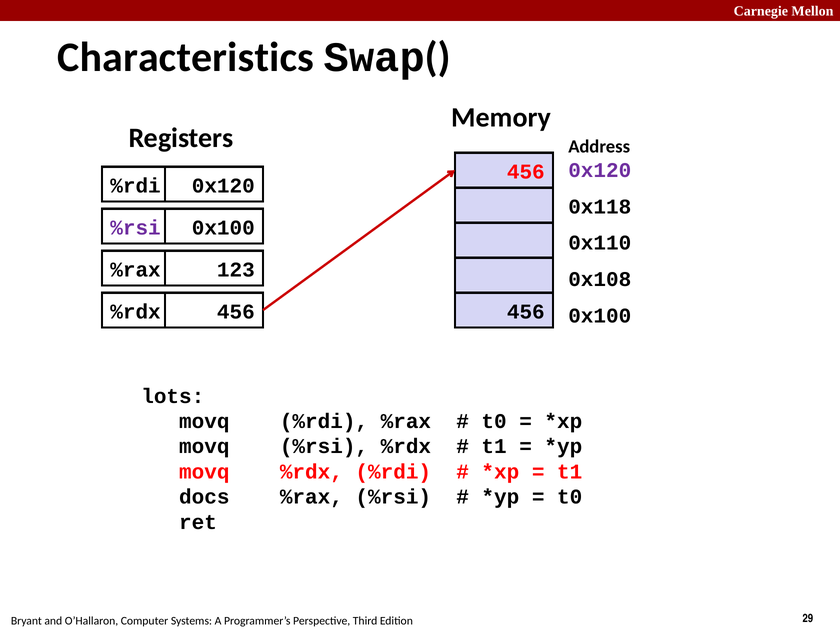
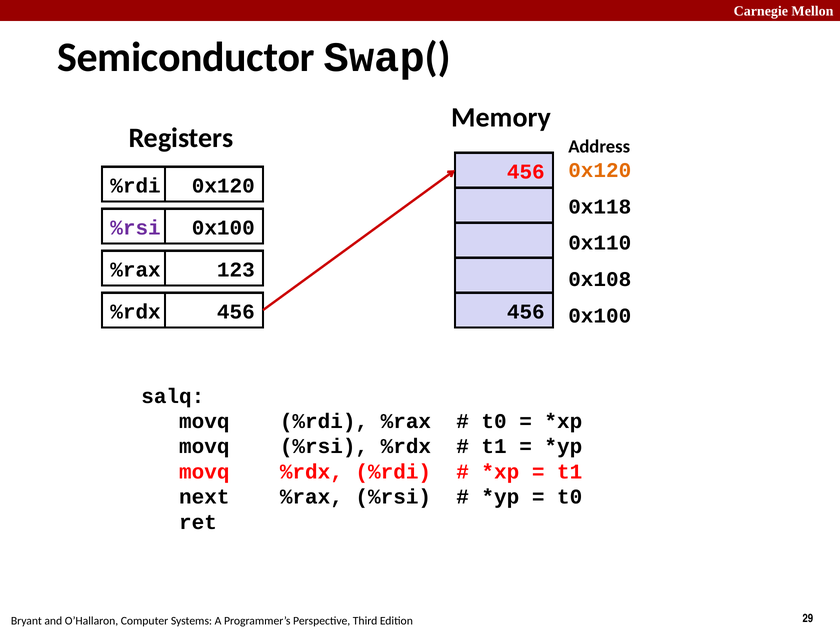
Characteristics: Characteristics -> Semiconductor (186, 57)
0x120 colour: purple -> orange (600, 170)
lots: lots -> salq (173, 396)
docs: docs -> next (204, 497)
